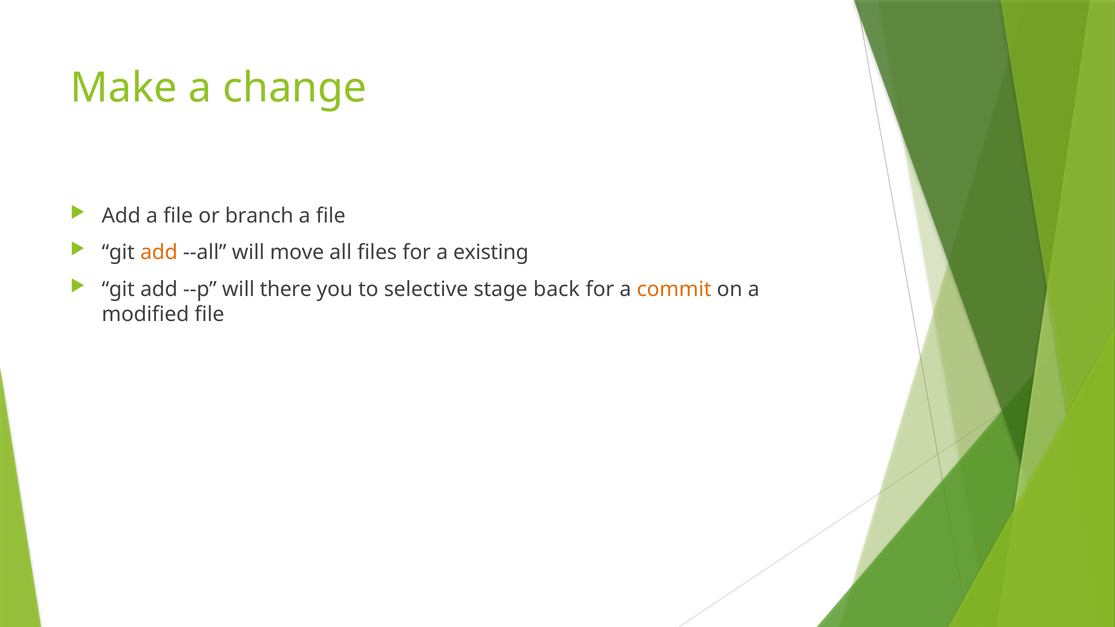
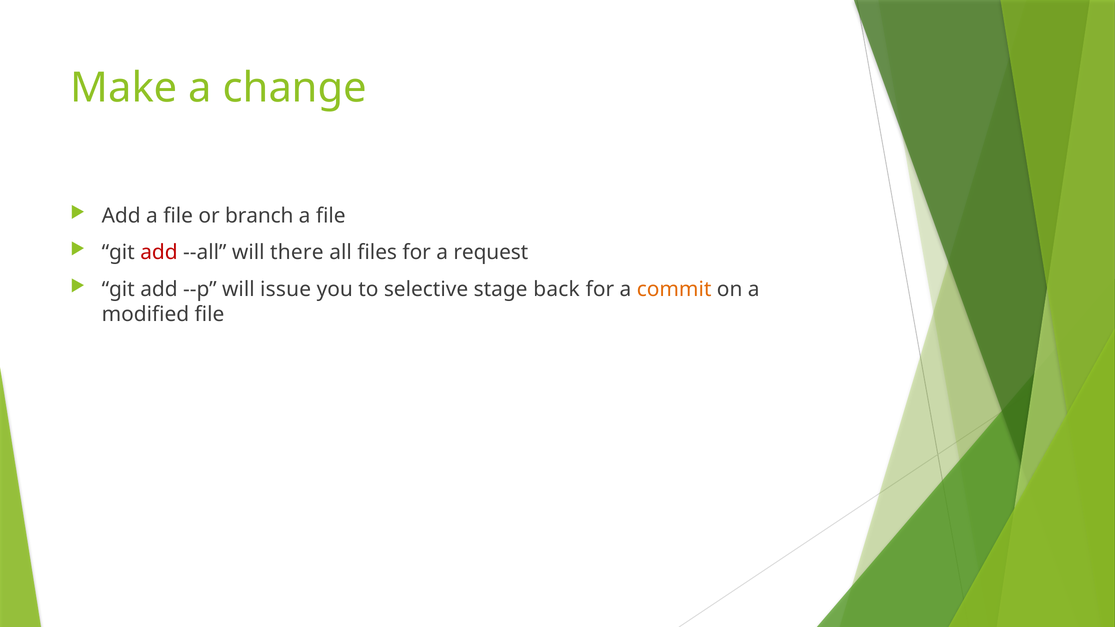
add colour: orange -> red (159, 253)
move: move -> there (297, 253)
existing: existing -> request (491, 253)
there: there -> issue (286, 289)
